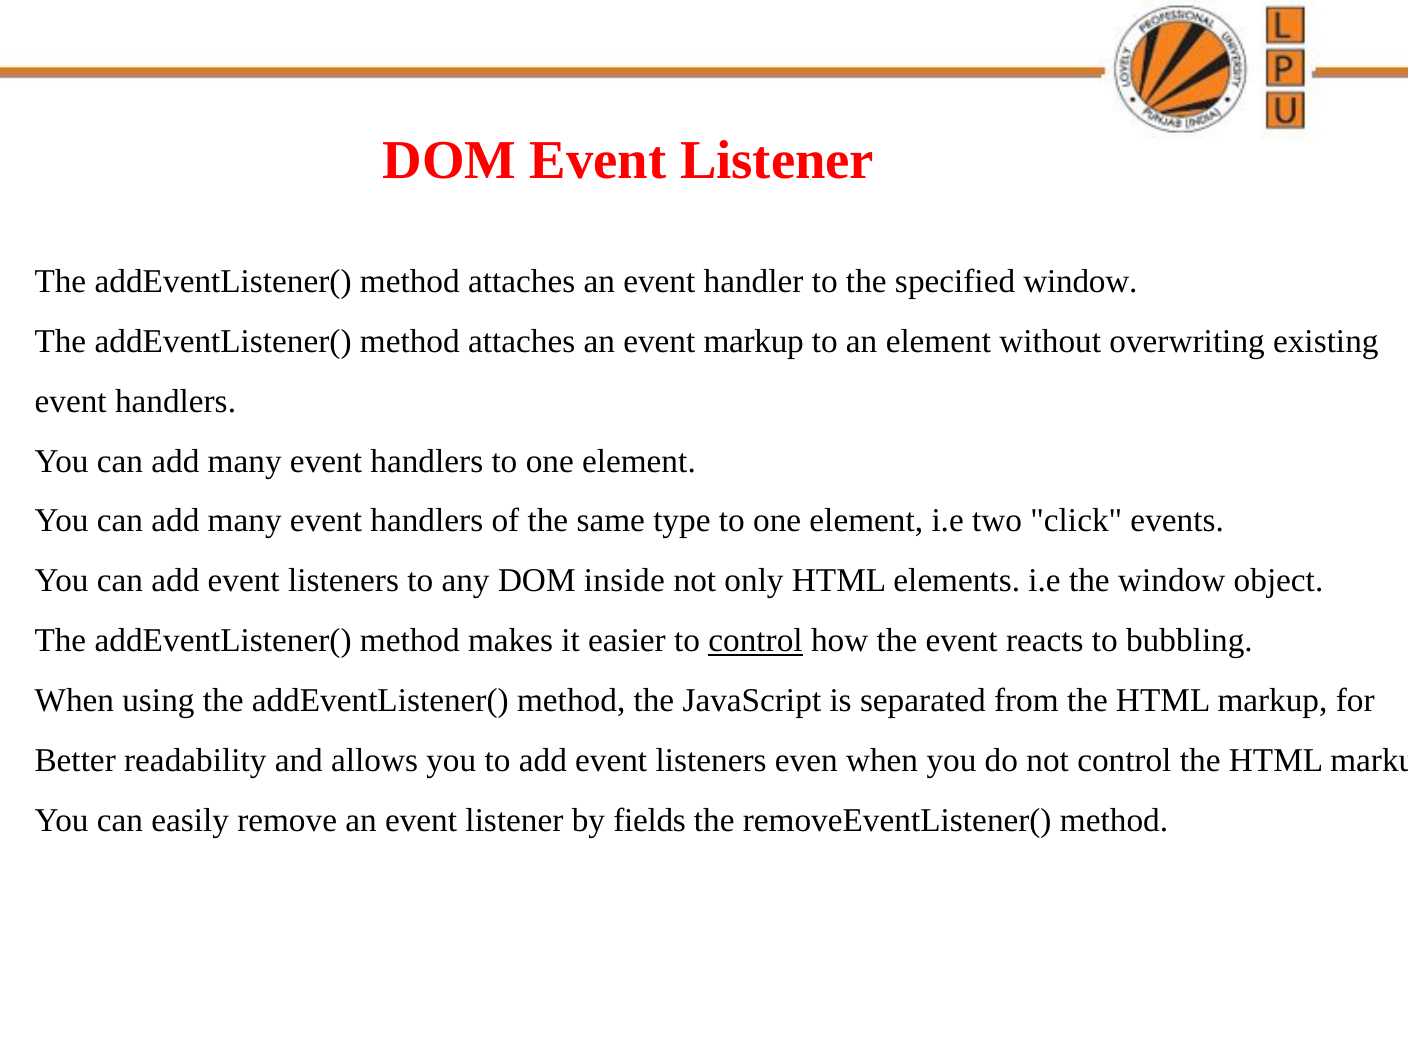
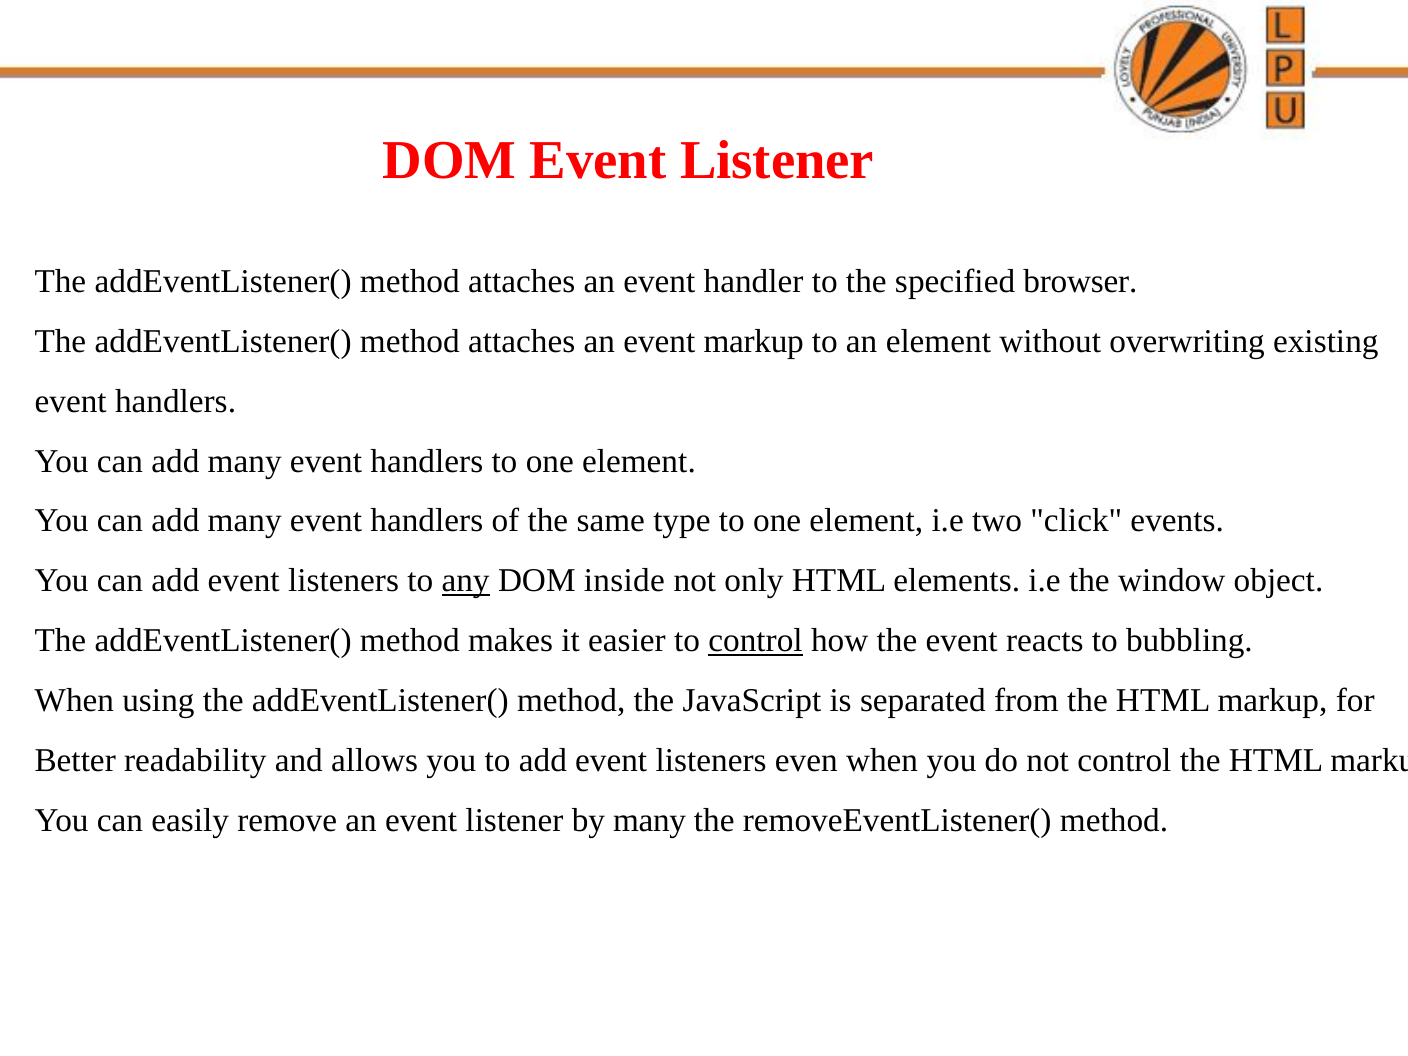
specified window: window -> browser (1080, 281)
any underline: none -> present (466, 581)
by fields: fields -> many (650, 820)
